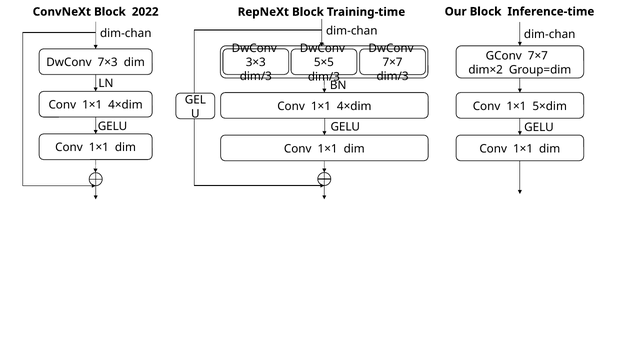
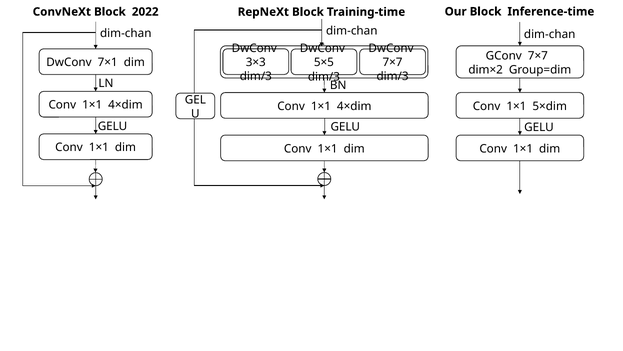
7×3: 7×3 -> 7×1 (108, 62)
